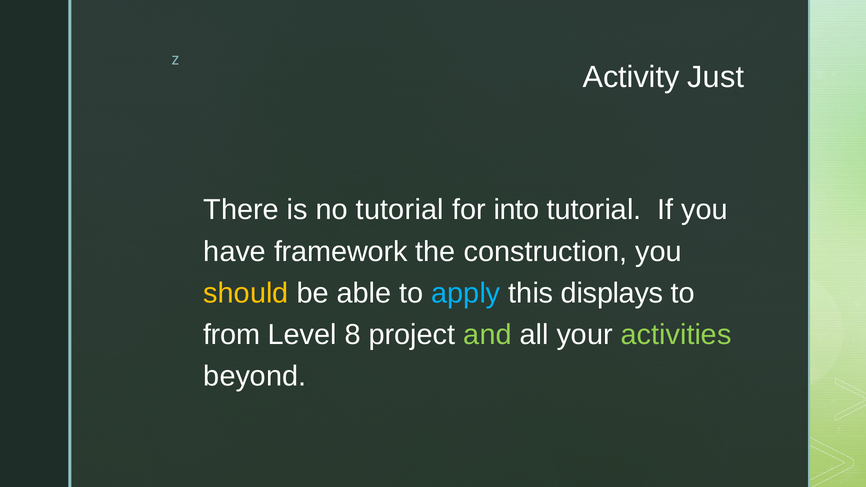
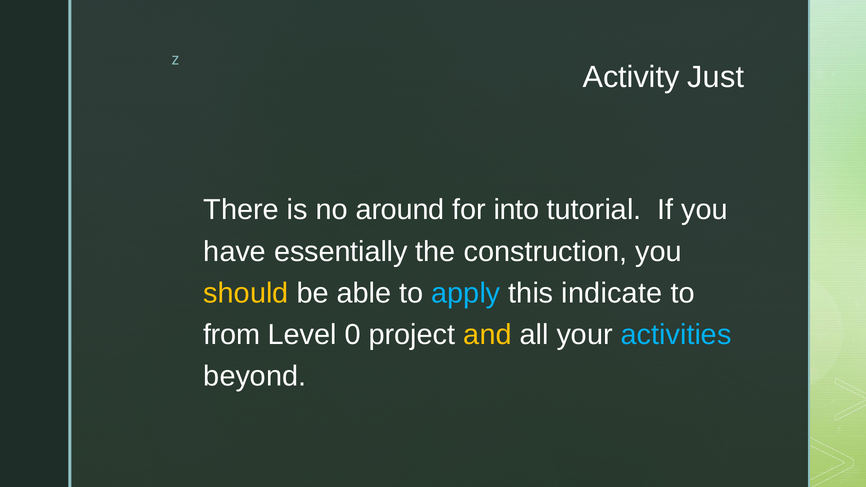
no tutorial: tutorial -> around (400, 210)
framework: framework -> essentially (341, 252)
displays: displays -> indicate (612, 293)
8: 8 -> 0 (353, 335)
and colour: light green -> yellow (488, 335)
activities colour: light green -> light blue (676, 335)
